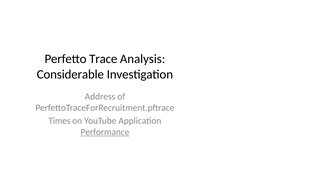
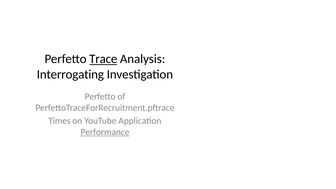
Trace underline: none -> present (103, 59)
Considerable: Considerable -> Interrogating (70, 74)
Address: Address -> Perfetto (100, 97)
